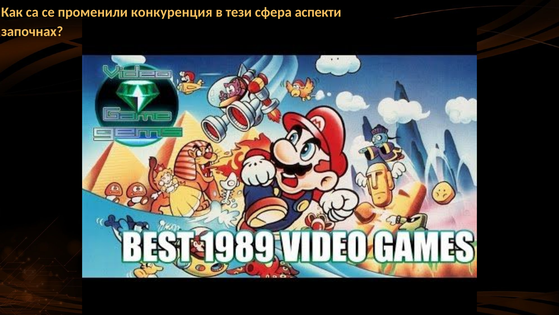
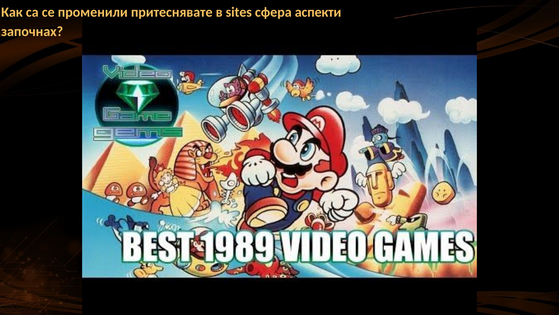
конкуренция: конкуренция -> притеснявате (172, 12)
тези: тези -> sites (239, 12)
